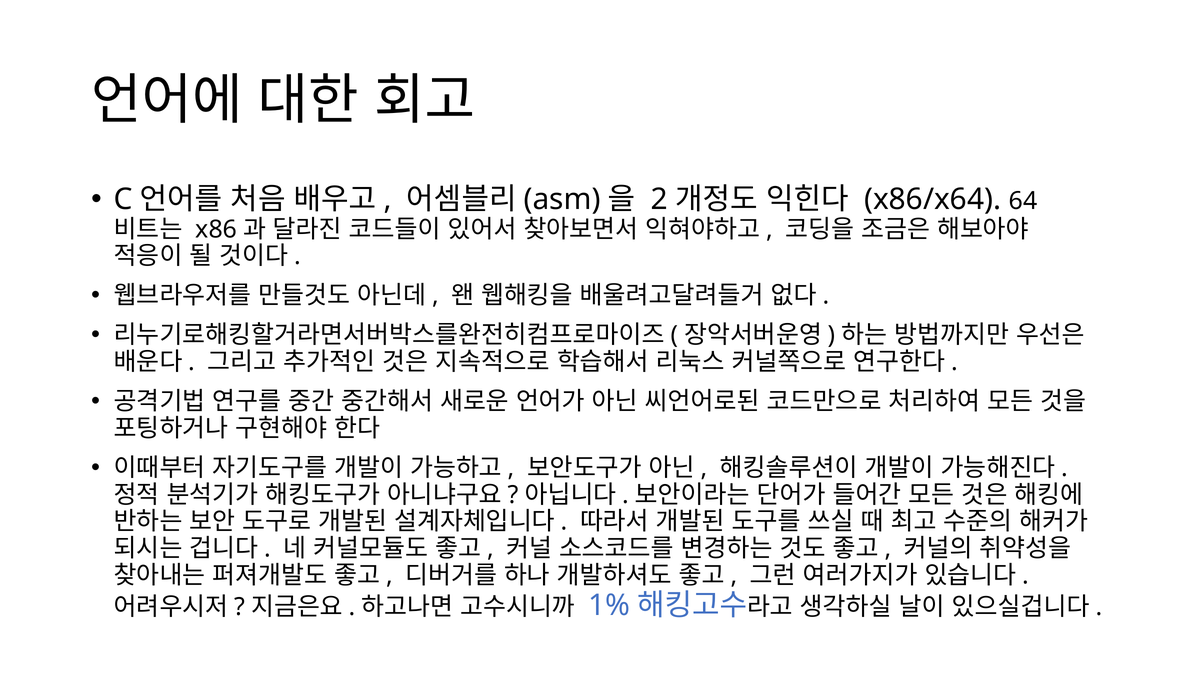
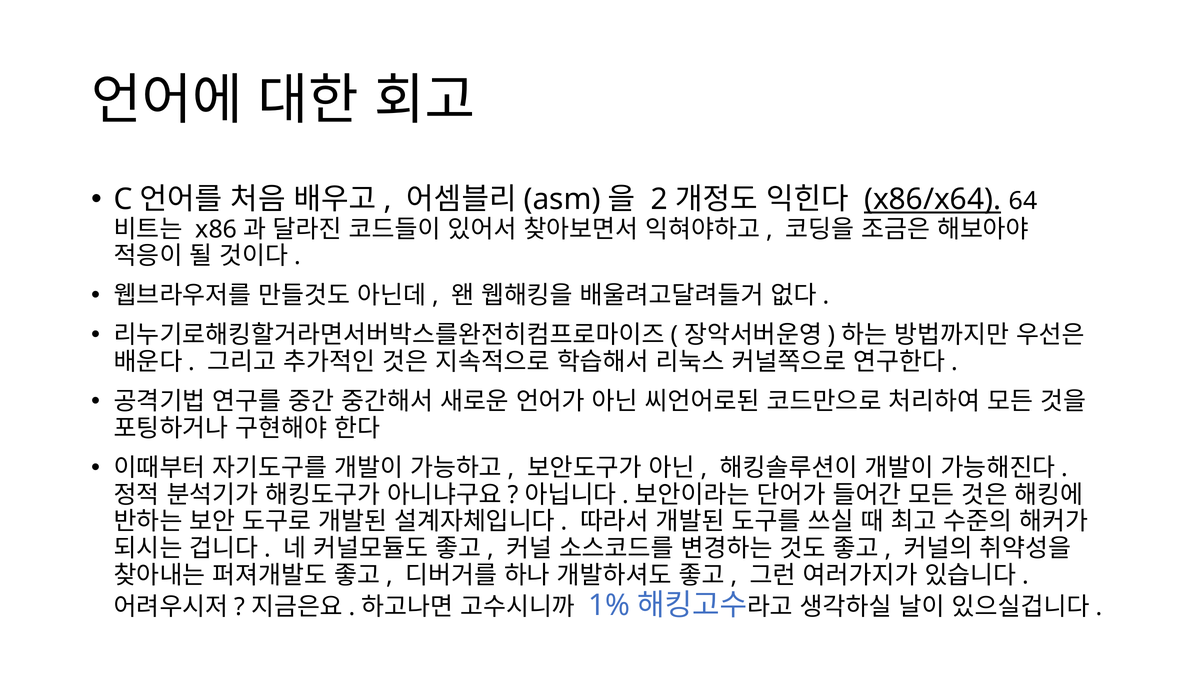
x86/x64 underline: none -> present (933, 200)
